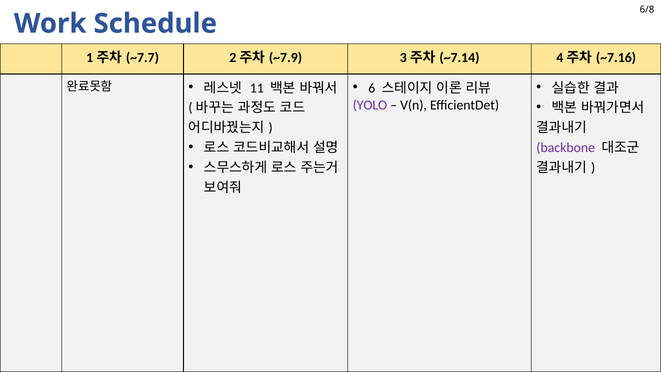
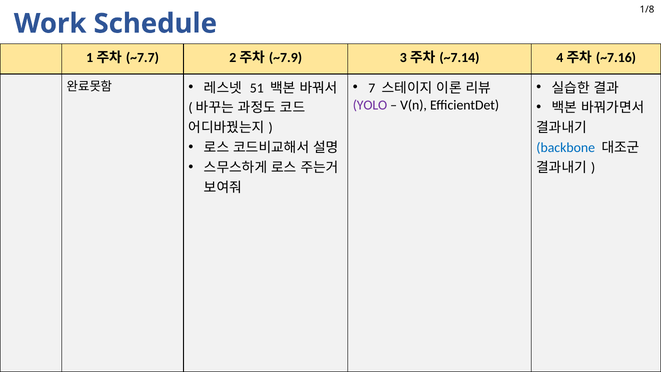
6/8: 6/8 -> 1/8 (647, 10)
6: 6 -> 7 (372, 88)
11: 11 -> 51 (257, 88)
backbone colour: purple -> blue (566, 148)
